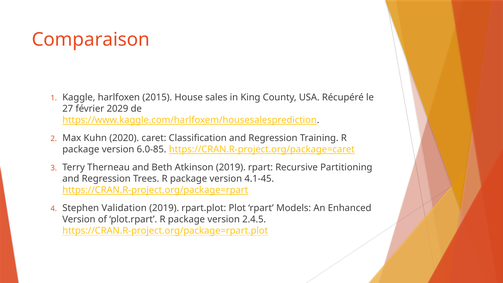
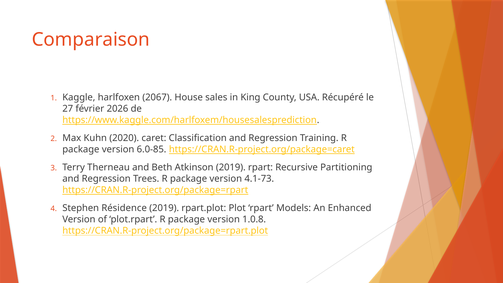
2015: 2015 -> 2067 (157, 97)
2029: 2029 -> 2026 (117, 109)
4.1-45: 4.1-45 -> 4.1-73 (259, 179)
Validation: Validation -> Résidence (124, 208)
2.4.5: 2.4.5 -> 1.0.8 (254, 219)
